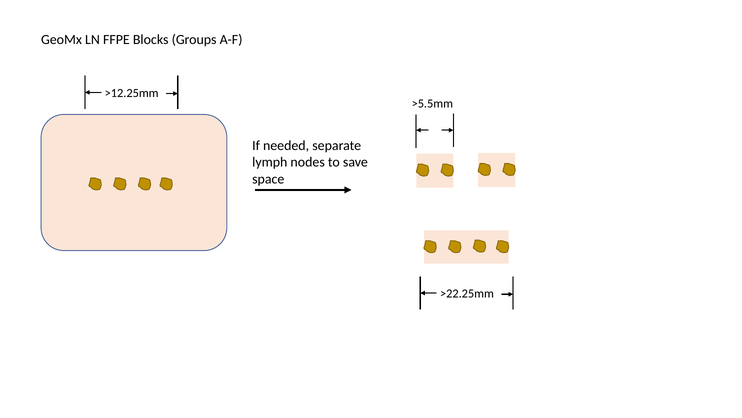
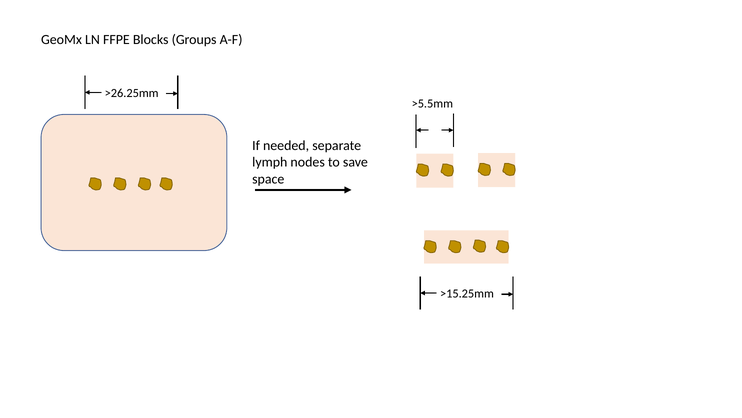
>12.25mm: >12.25mm -> >26.25mm (132, 93)
>22.25mm: >22.25mm -> >15.25mm (467, 293)
